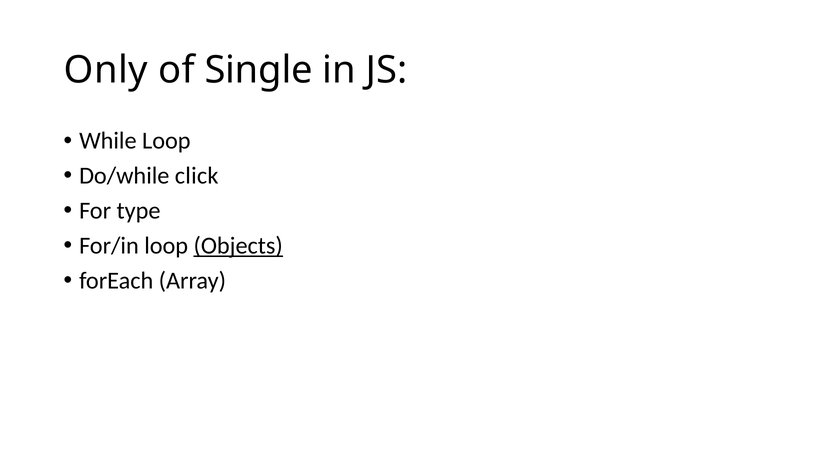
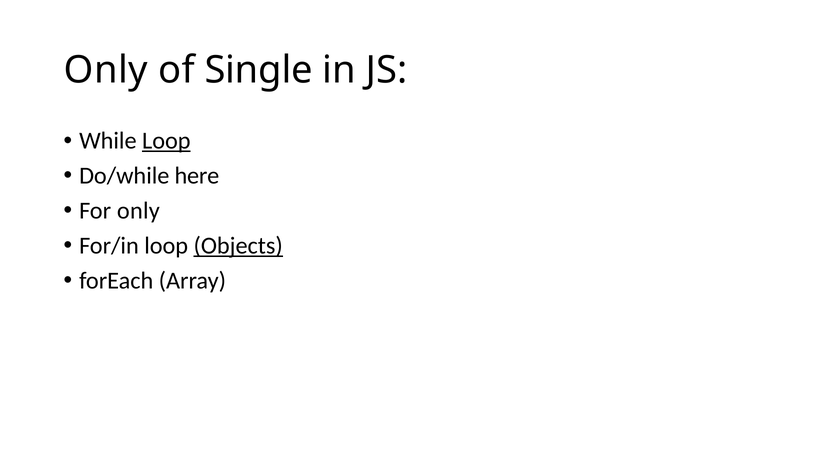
Loop underline: none -> present (166, 141)
click: click -> here (197, 176)
For type: type -> only (138, 211)
